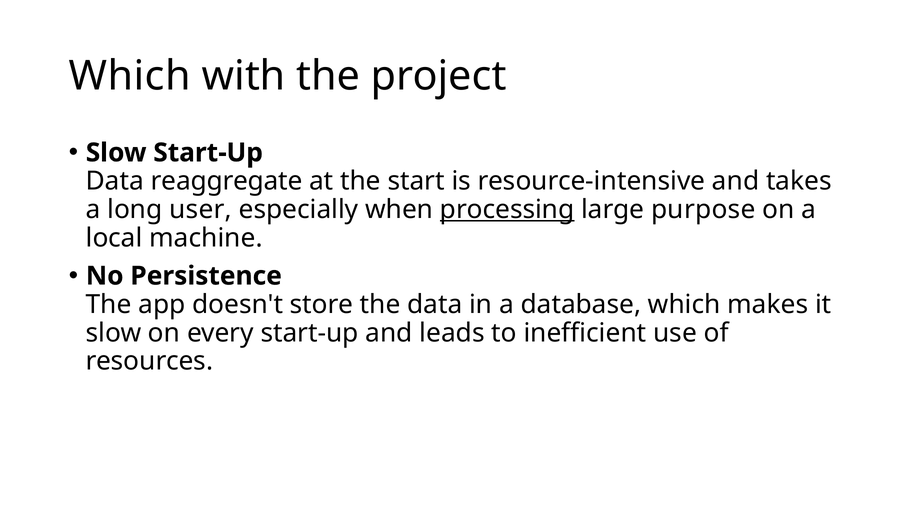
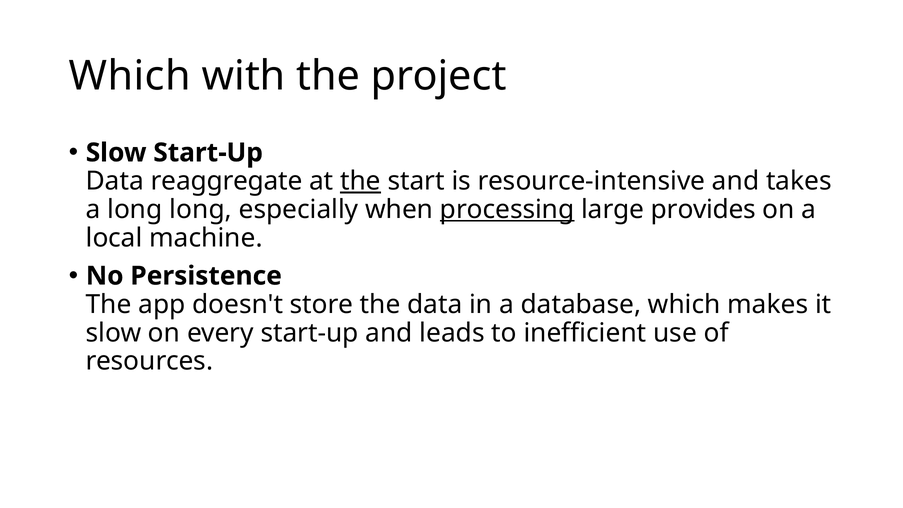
the underline: none -> present (361, 181)
long user: user -> long (201, 210)
purpose: purpose -> provides (704, 210)
